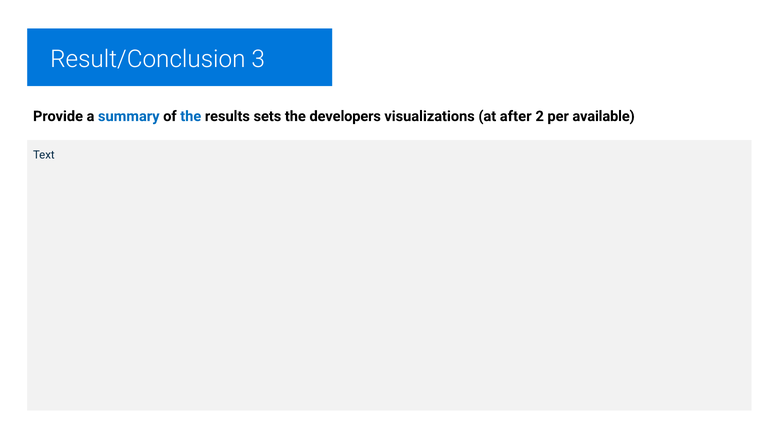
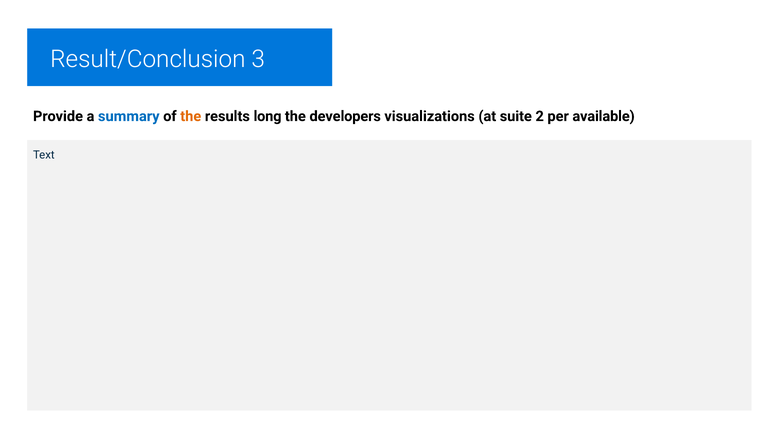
the colour: blue -> orange (191, 116)
sets: sets -> long (267, 116)
after: after -> suite (516, 116)
